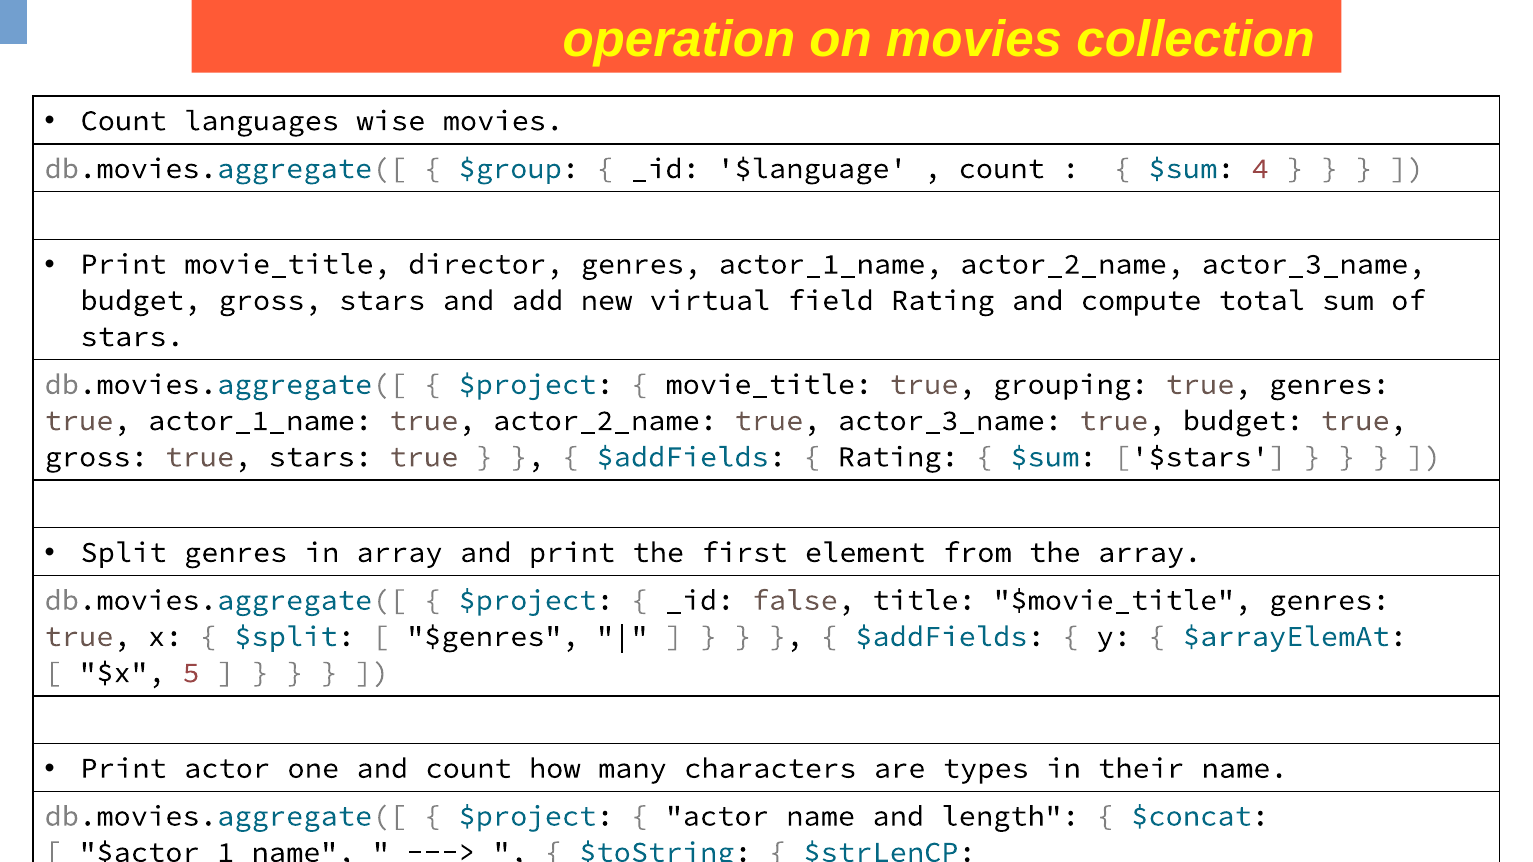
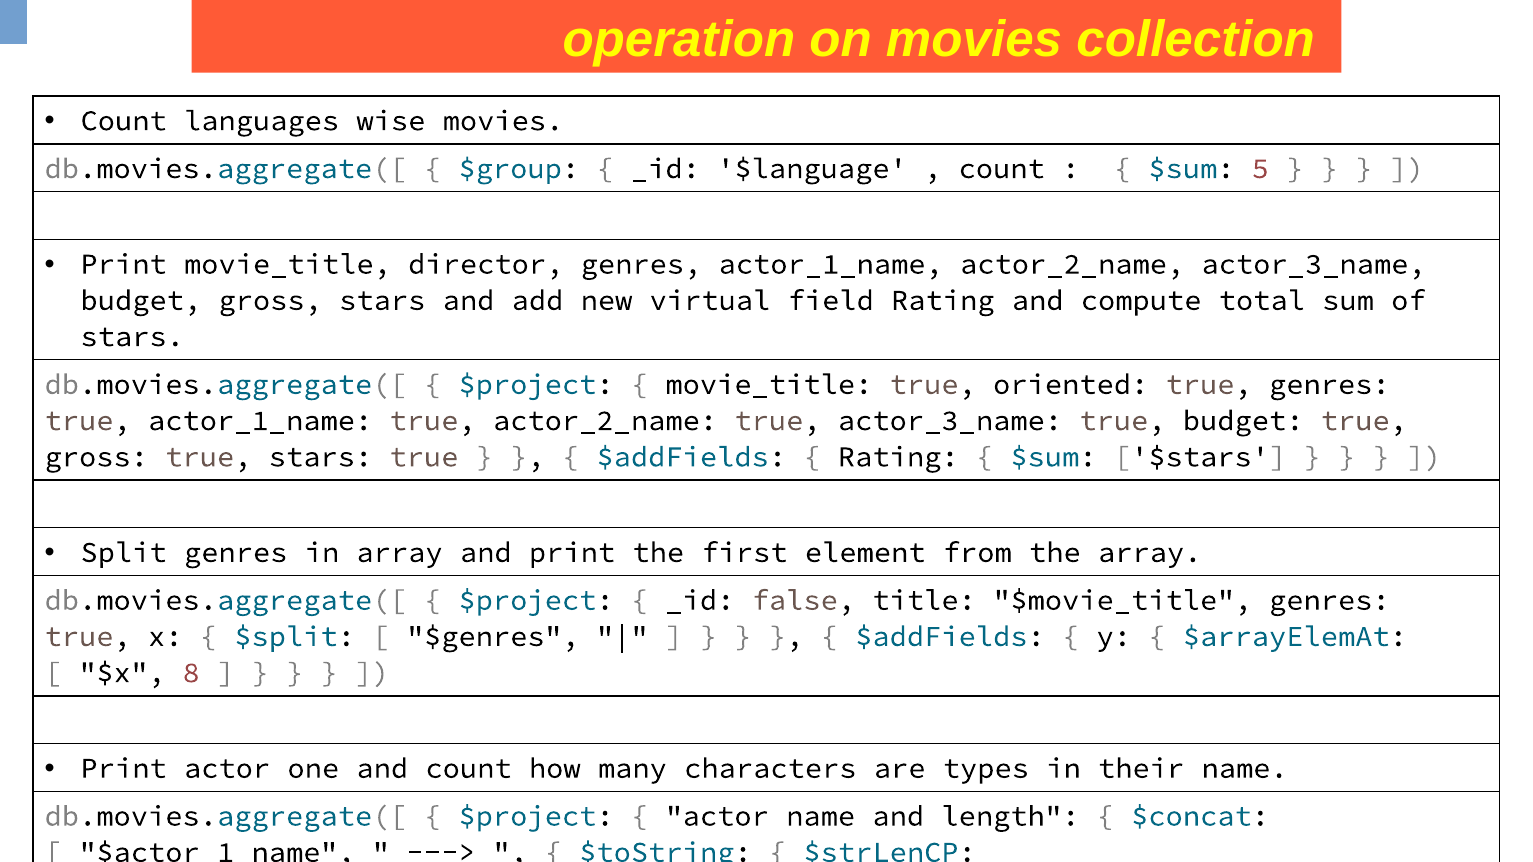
4: 4 -> 5 (1260, 169)
grouping: grouping -> oriented (1071, 385)
5: 5 -> 8 (191, 673)
